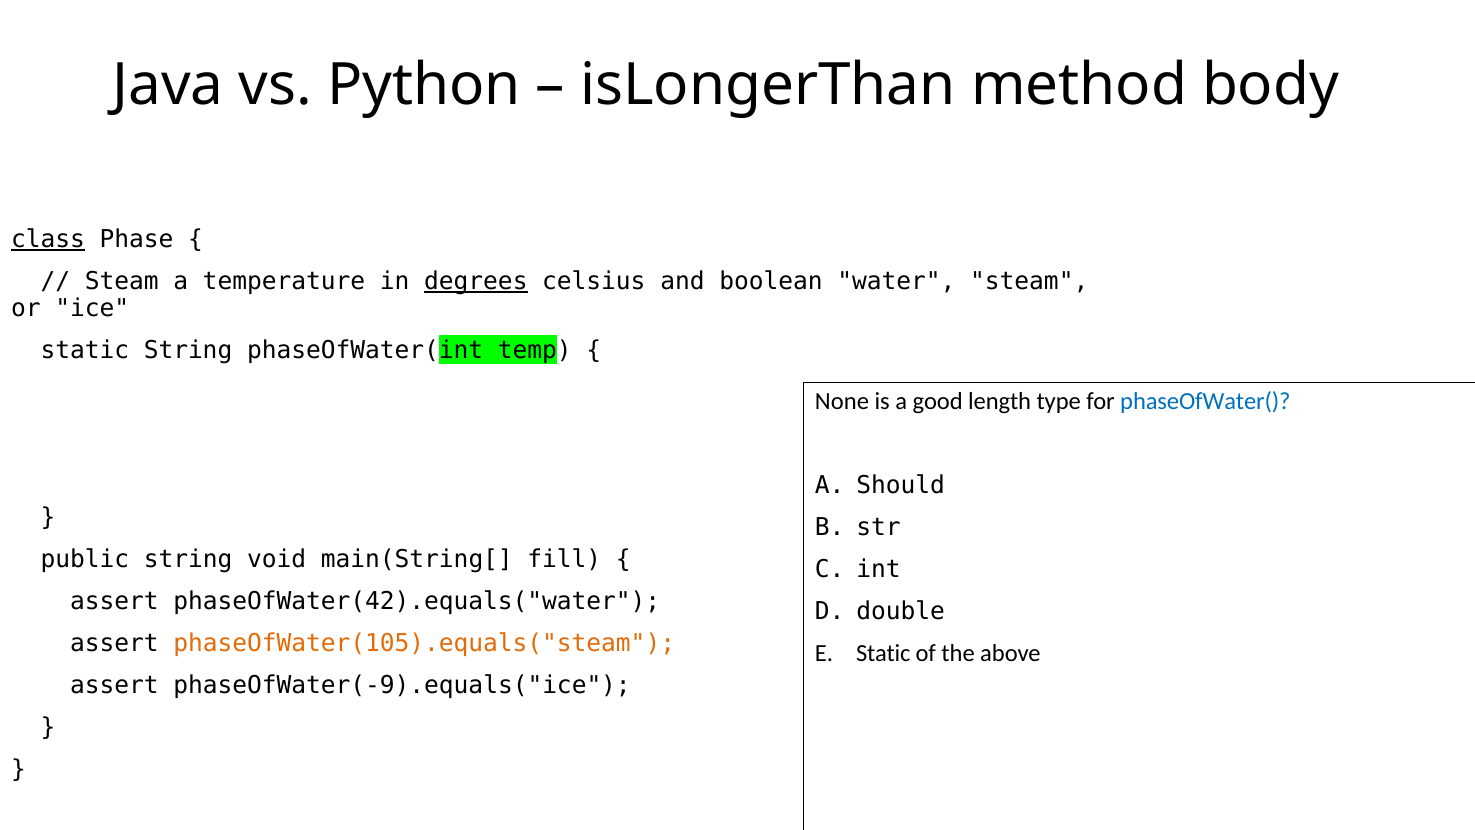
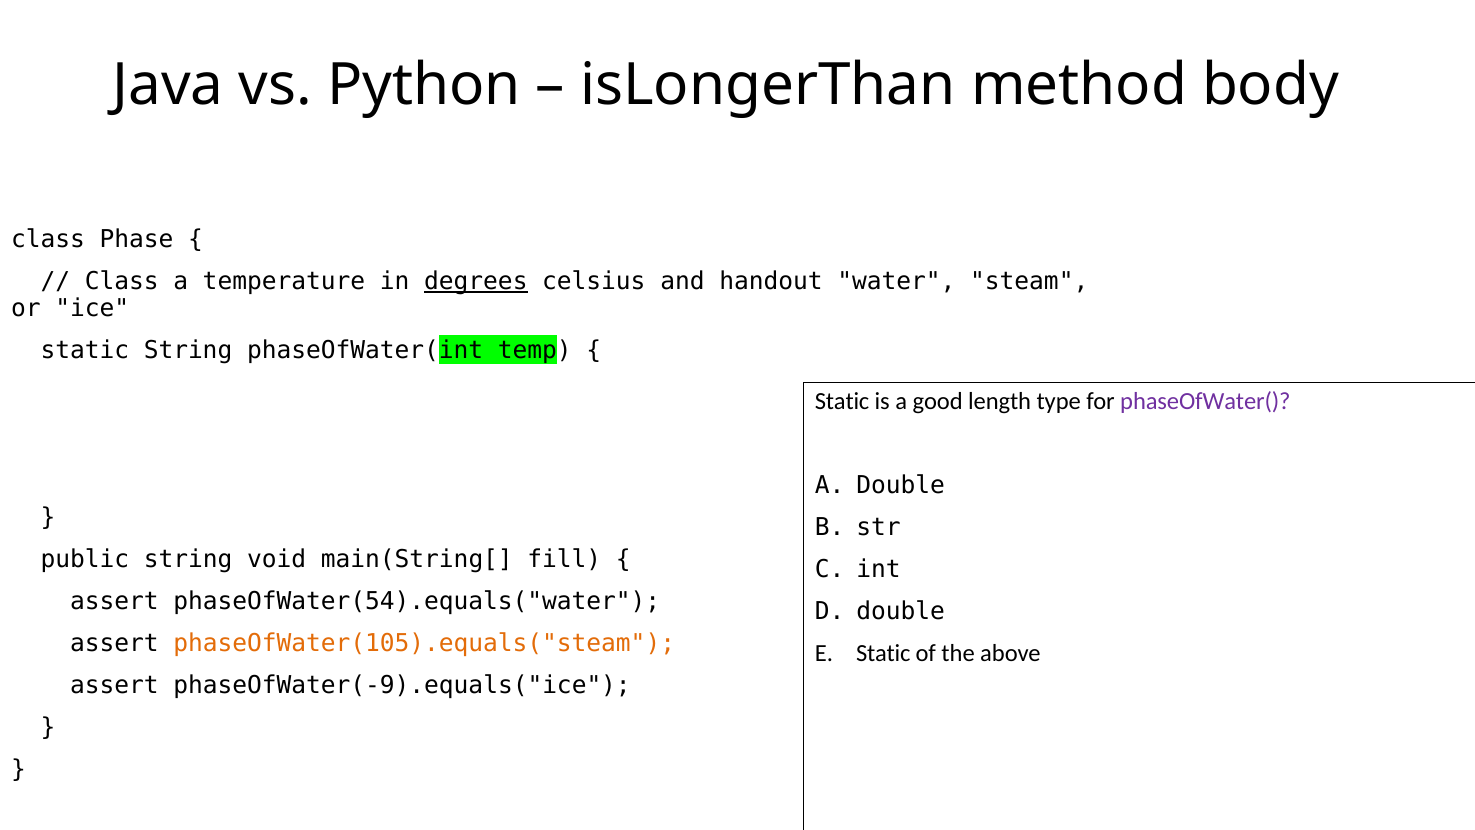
class underline: present -> none (48, 239)
Steam: Steam -> Class (122, 281)
boolean: boolean -> handout (771, 281)
None: None -> Static (842, 401)
phaseOfWater( colour: blue -> purple (1205, 401)
A Should: Should -> Double (901, 485)
phaseOfWater(42).equals("water: phaseOfWater(42).equals("water -> phaseOfWater(54).equals("water (417, 601)
